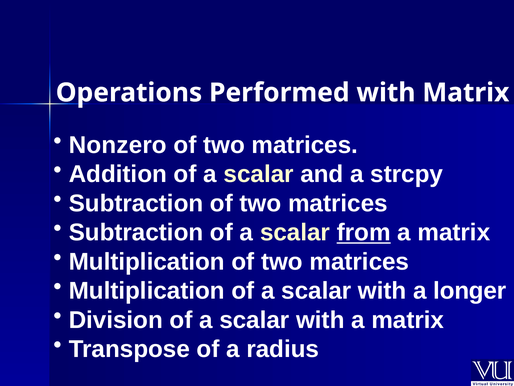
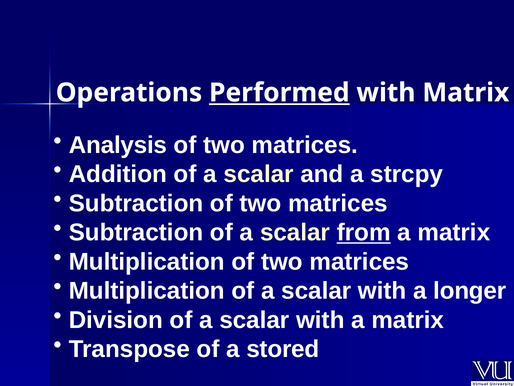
Performed underline: none -> present (279, 93)
Nonzero: Nonzero -> Analysis (118, 145)
radius: radius -> stored (283, 349)
